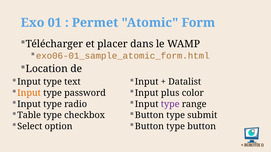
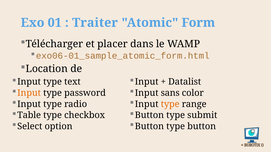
Permet: Permet -> Traiter (95, 23)
plus: plus -> sans (170, 93)
type colour: purple -> orange (170, 104)
